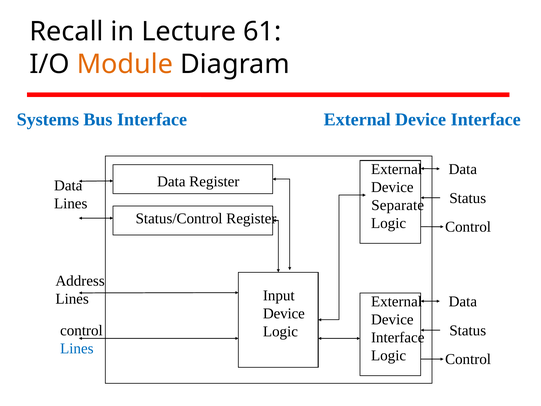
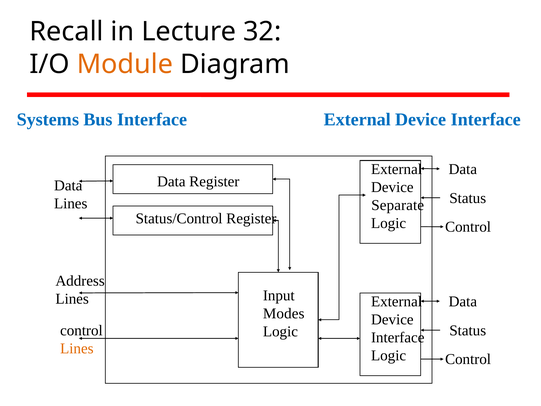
61: 61 -> 32 (262, 32)
Device: Device -> Modes (284, 313)
Lines colour: blue -> orange (77, 348)
